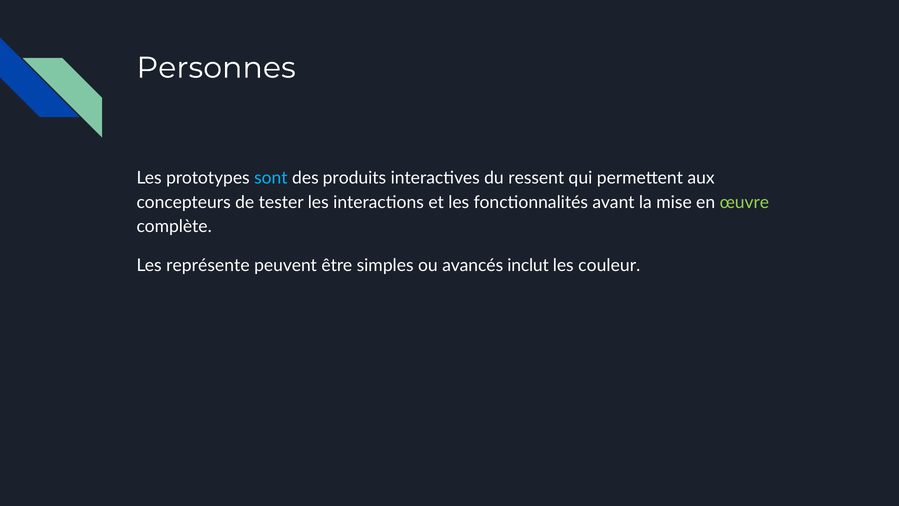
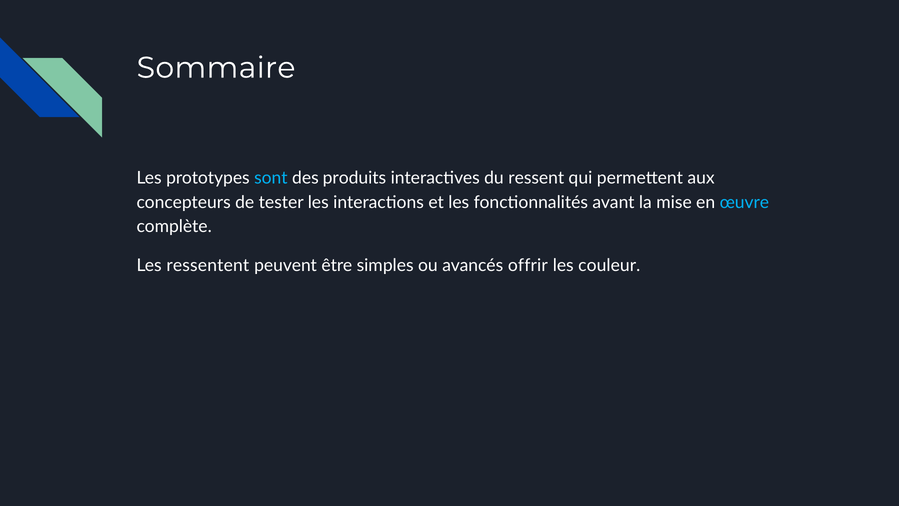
Personnes: Personnes -> Sommaire (216, 68)
œuvre colour: light green -> light blue (744, 202)
représente: représente -> ressentent (208, 265)
inclut: inclut -> offrir (528, 265)
